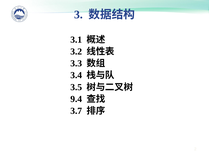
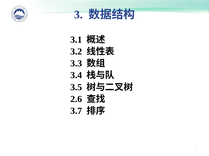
9.4: 9.4 -> 2.6 (76, 99)
